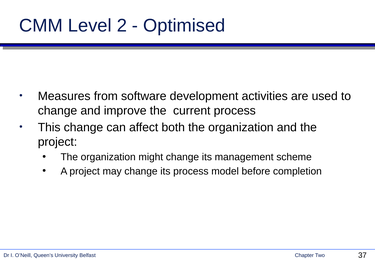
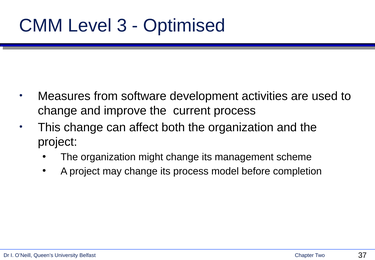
2: 2 -> 3 (122, 26)
